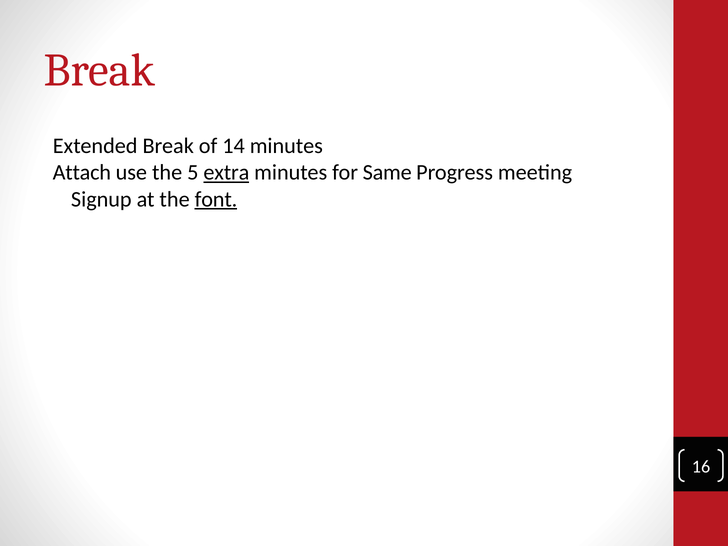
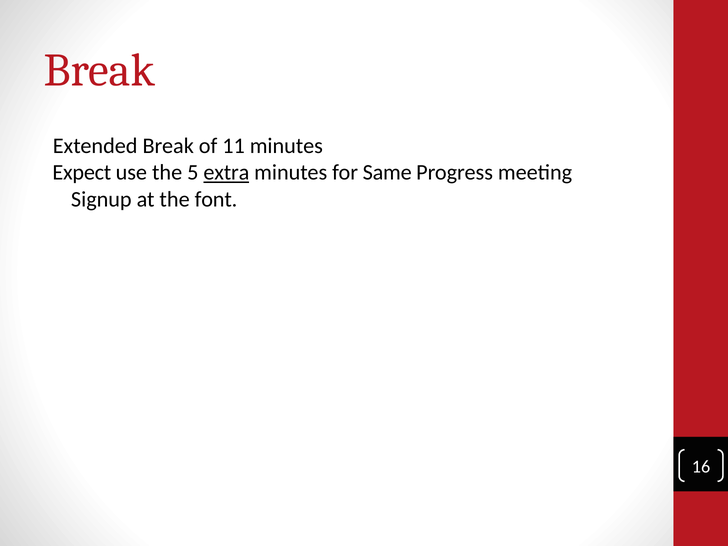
14: 14 -> 11 (234, 146)
Attach: Attach -> Expect (82, 173)
font underline: present -> none (216, 199)
